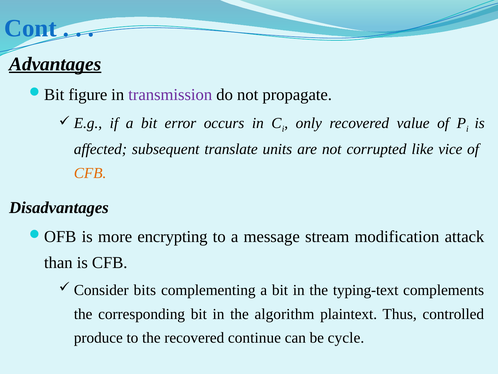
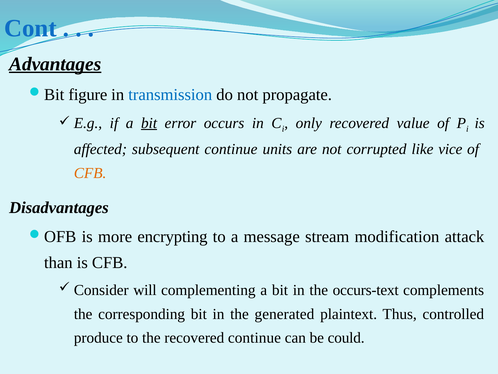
transmission colour: purple -> blue (170, 95)
bit underline: none -> present (149, 123)
subsequent translate: translate -> continue (231, 149)
bits: bits -> will (145, 290)
typing-text: typing-text -> occurs-text (366, 290)
algorithm: algorithm -> generated (284, 314)
cycle: cycle -> could (346, 337)
